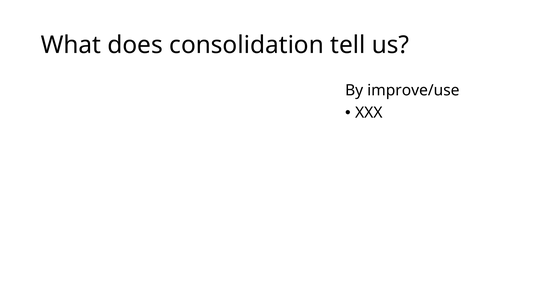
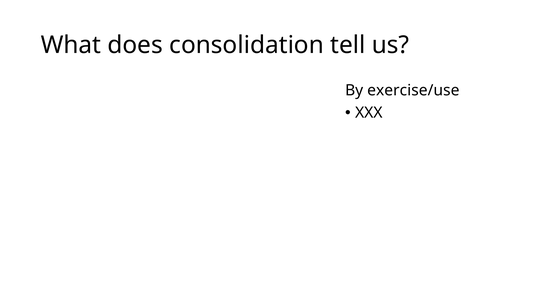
improve/use: improve/use -> exercise/use (413, 90)
